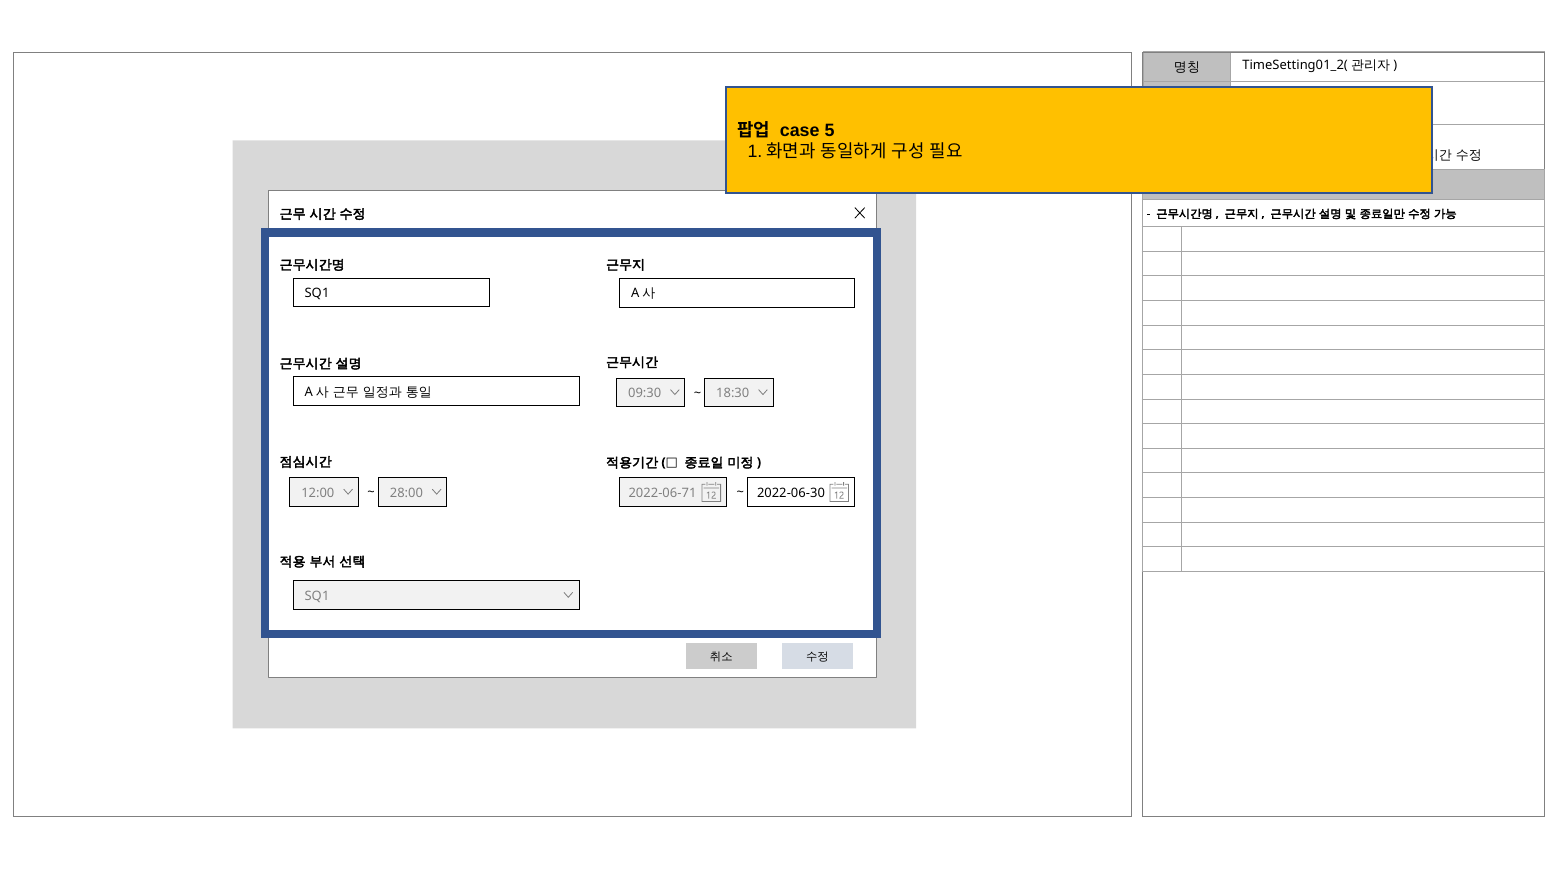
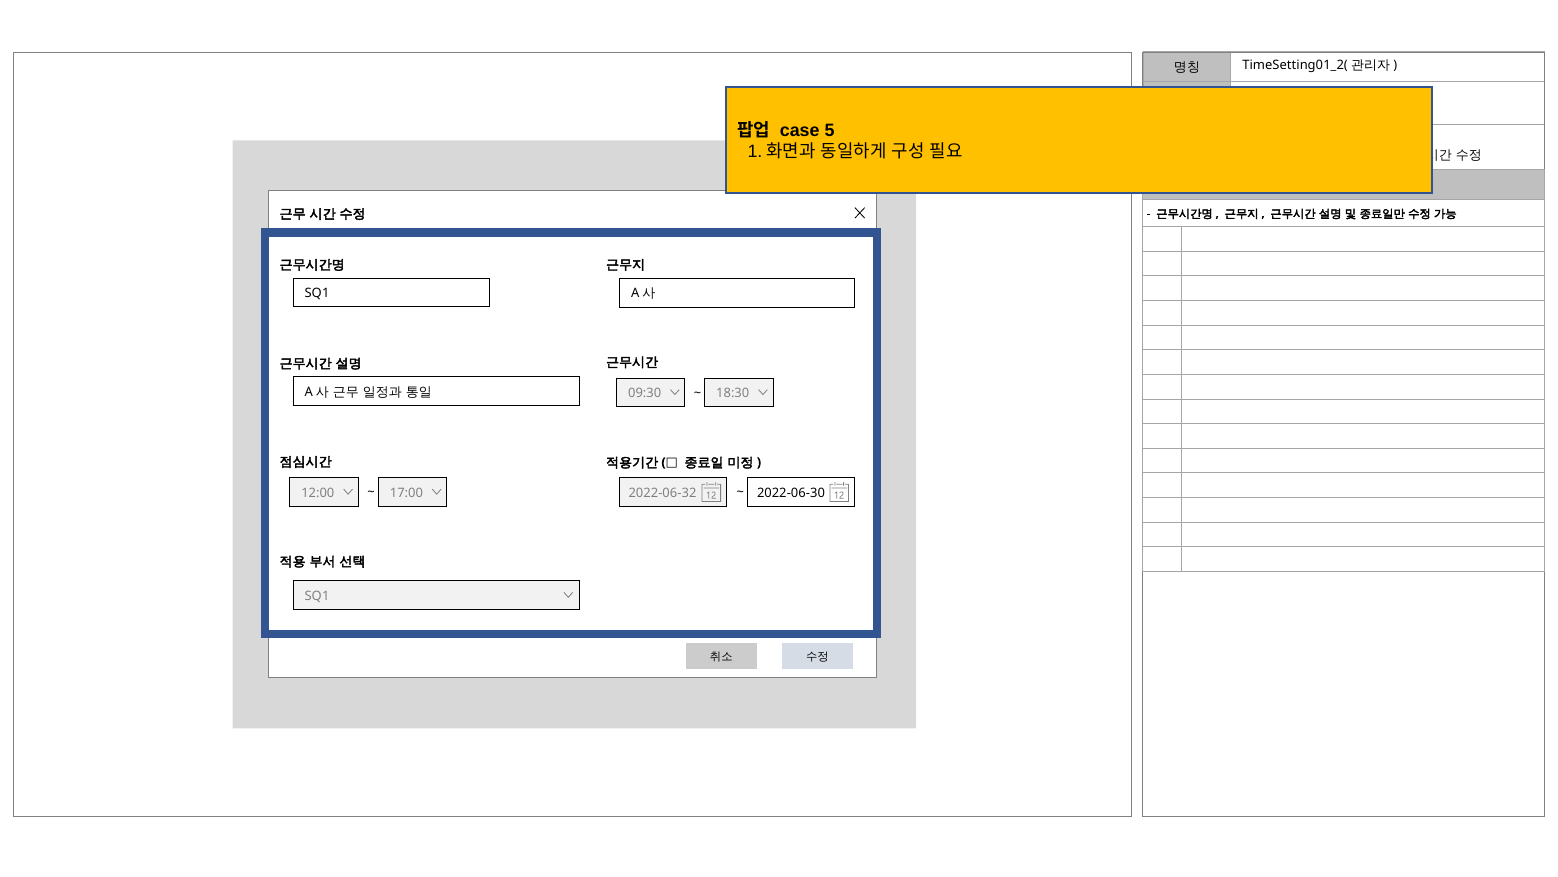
28:00: 28:00 -> 17:00 (406, 492)
2022-06-71: 2022-06-71 -> 2022-06-32 (662, 493)
